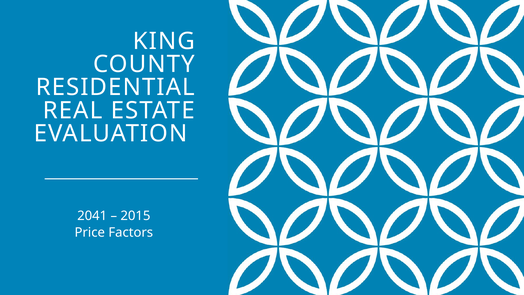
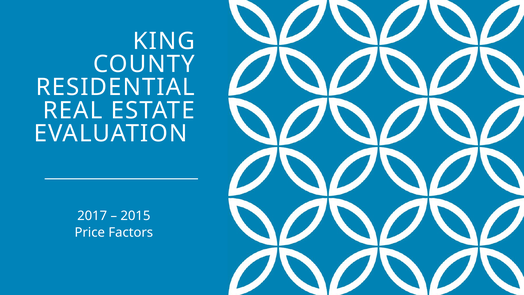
2041: 2041 -> 2017 (92, 216)
